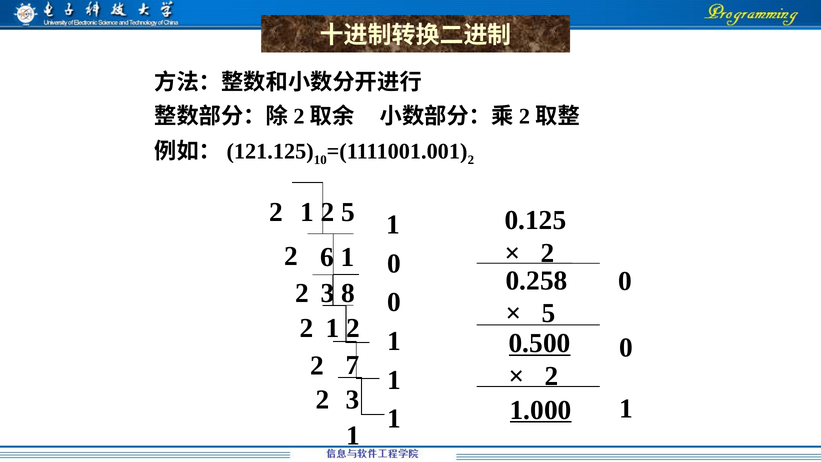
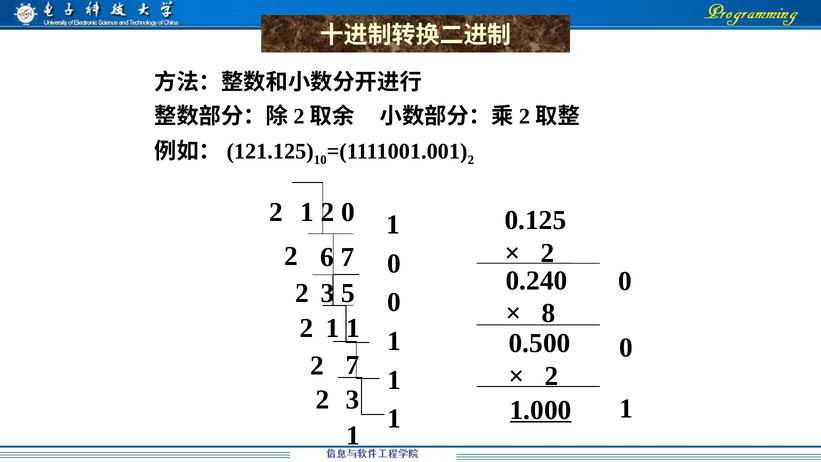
5: 5 -> 0 (348, 212)
6 1: 1 -> 7 (348, 257)
0.258: 0.258 -> 0.240 (537, 280)
8: 8 -> 5 (348, 293)
5: 5 -> 8 (549, 313)
2: 2 -> 1 (353, 328)
0.500 underline: present -> none (540, 343)
